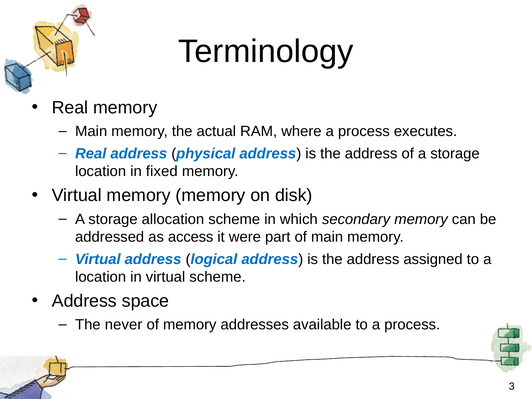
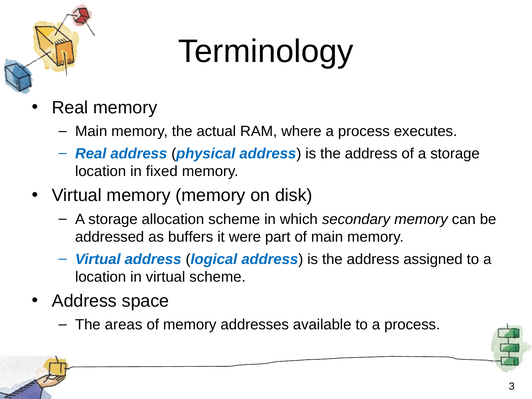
access: access -> buffers (191, 237)
never: never -> areas (124, 325)
